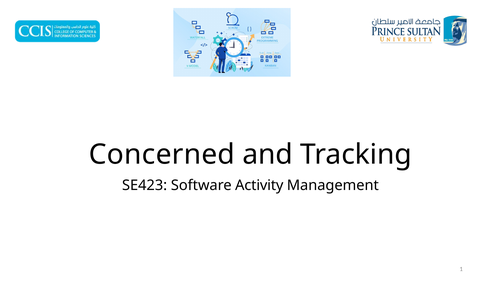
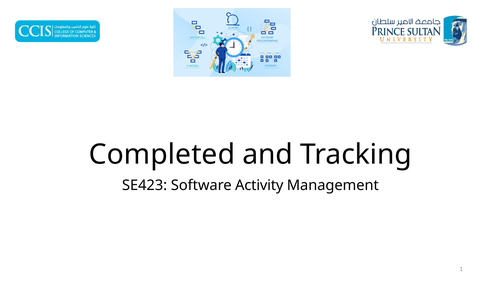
Concerned: Concerned -> Completed (162, 154)
